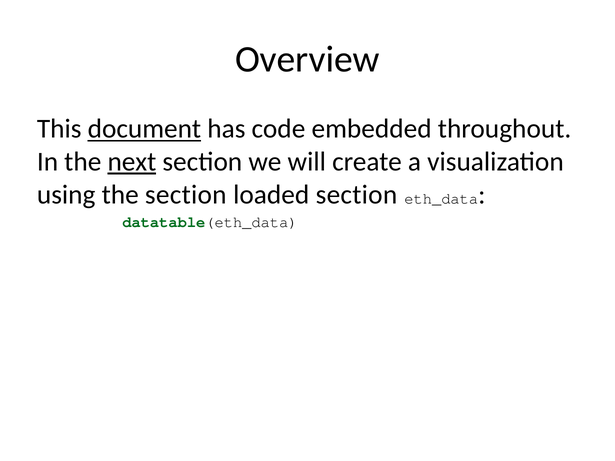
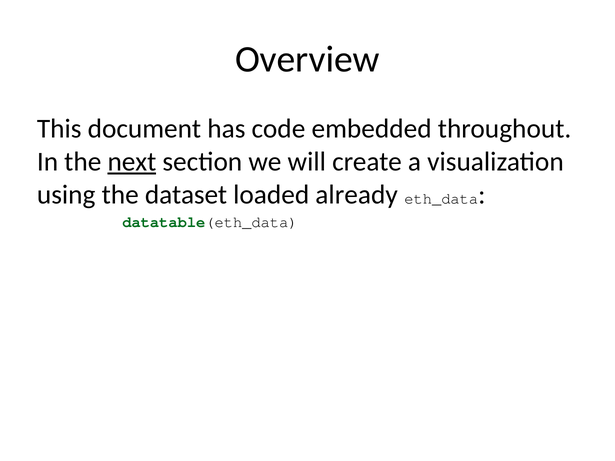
document underline: present -> none (144, 129)
the section: section -> dataset (186, 195)
loaded section: section -> already (357, 195)
